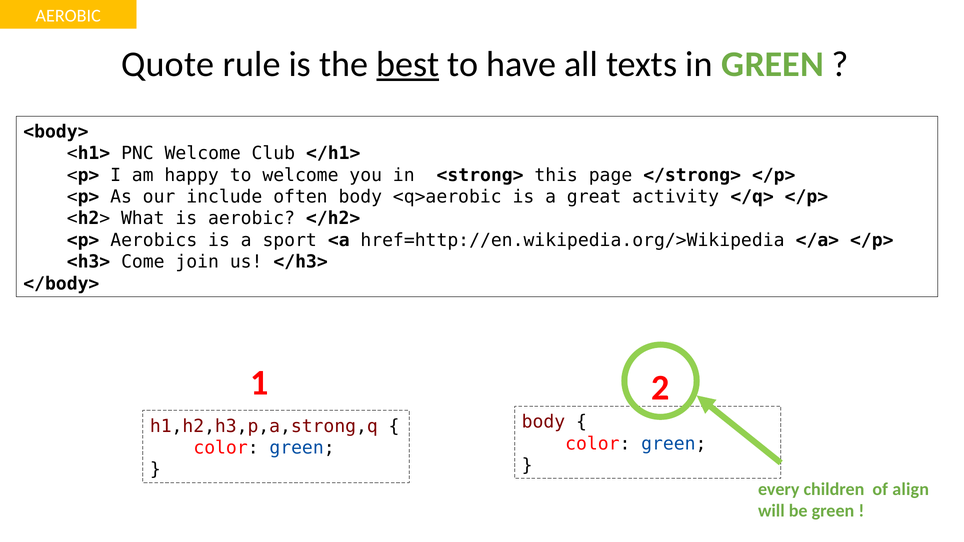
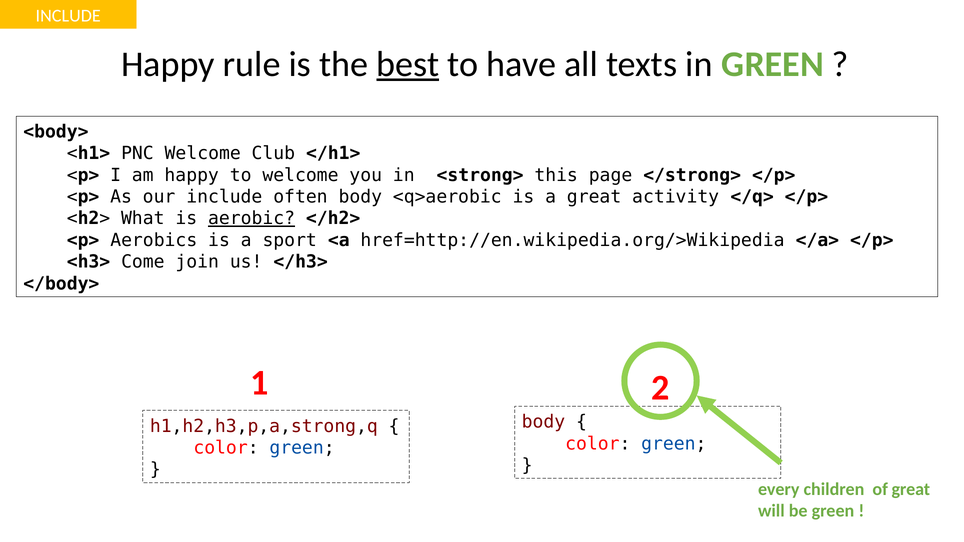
AEROBIC: AEROBIC -> INCLUDE (68, 16)
Quote: Quote -> Happy (168, 64)
aerobic underline: none -> present (252, 219)
of align: align -> great (911, 489)
